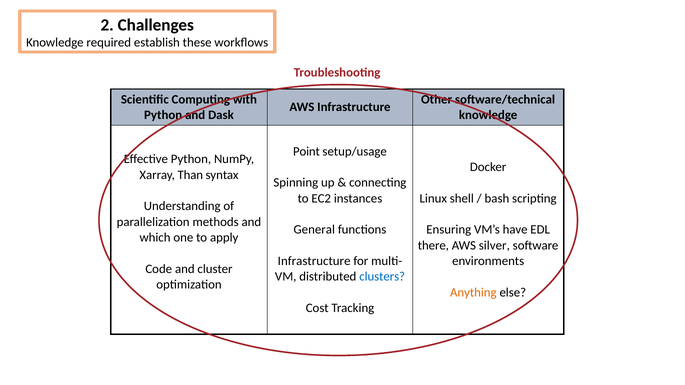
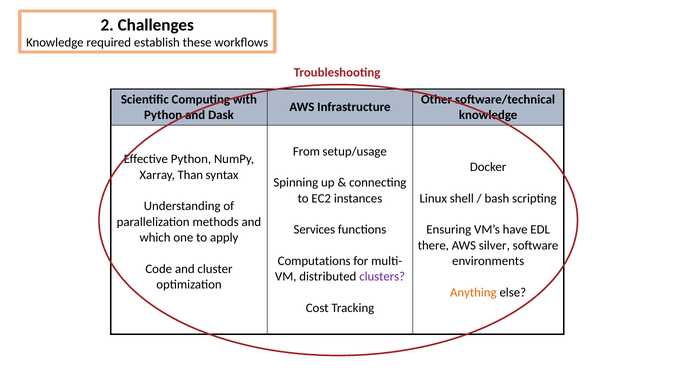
Point: Point -> From (306, 152)
General: General -> Services (314, 230)
Infrastructure: Infrastructure -> Computations (314, 261)
clusters colour: blue -> purple (382, 277)
